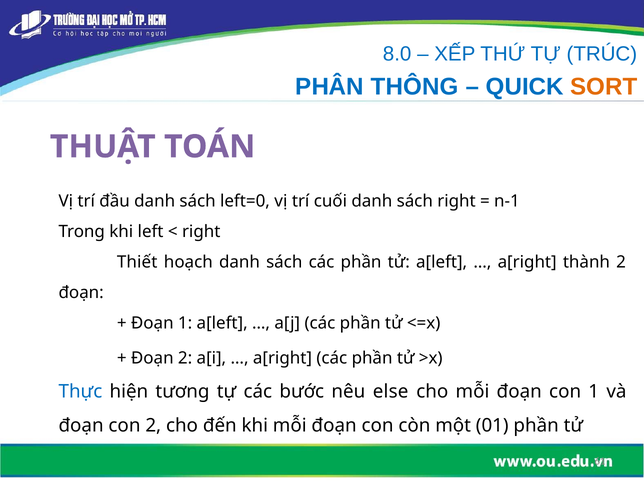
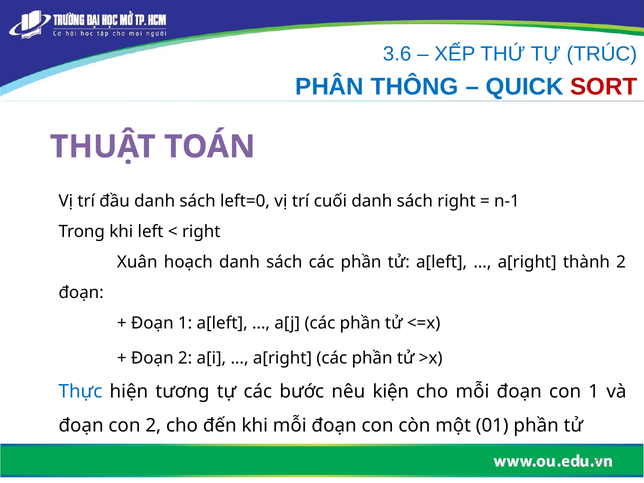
8.0: 8.0 -> 3.6 (397, 54)
SORT colour: orange -> red (604, 87)
Thiết: Thiết -> Xuân (137, 262)
else: else -> kiện (391, 392)
